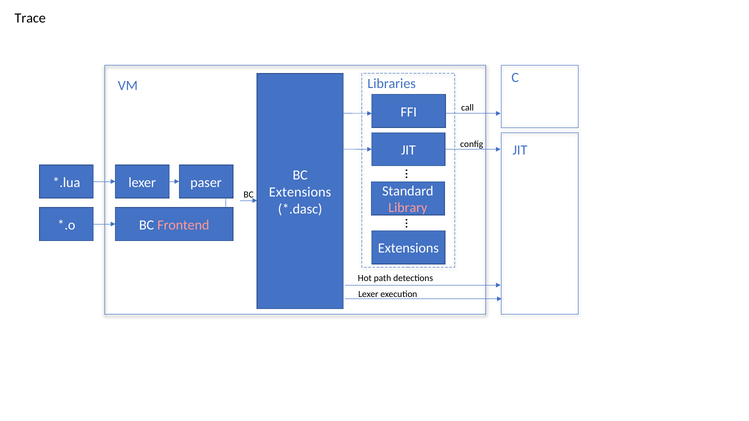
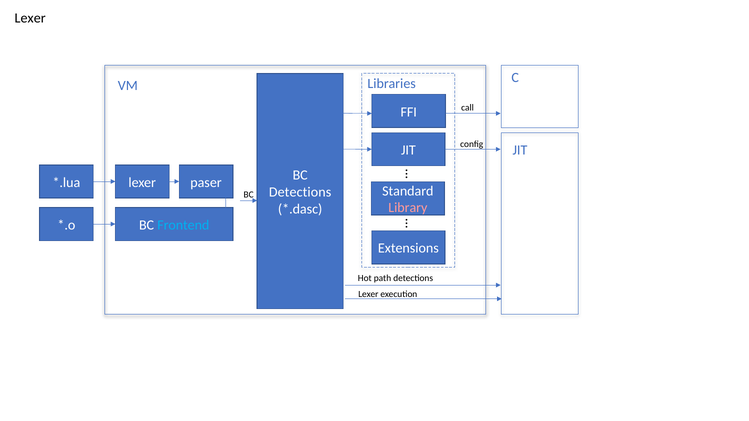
Trace: Trace -> Lexer (30, 18)
Extensions: Extensions -> Detections (300, 192)
Frontend colour: pink -> light blue (183, 225)
